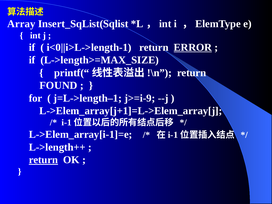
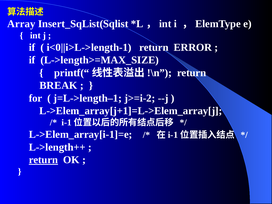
ERROR underline: present -> none (193, 47)
FOUND: FOUND -> BREAK (58, 85)
j>=i-9: j>=i-9 -> j>=i-2 (140, 98)
